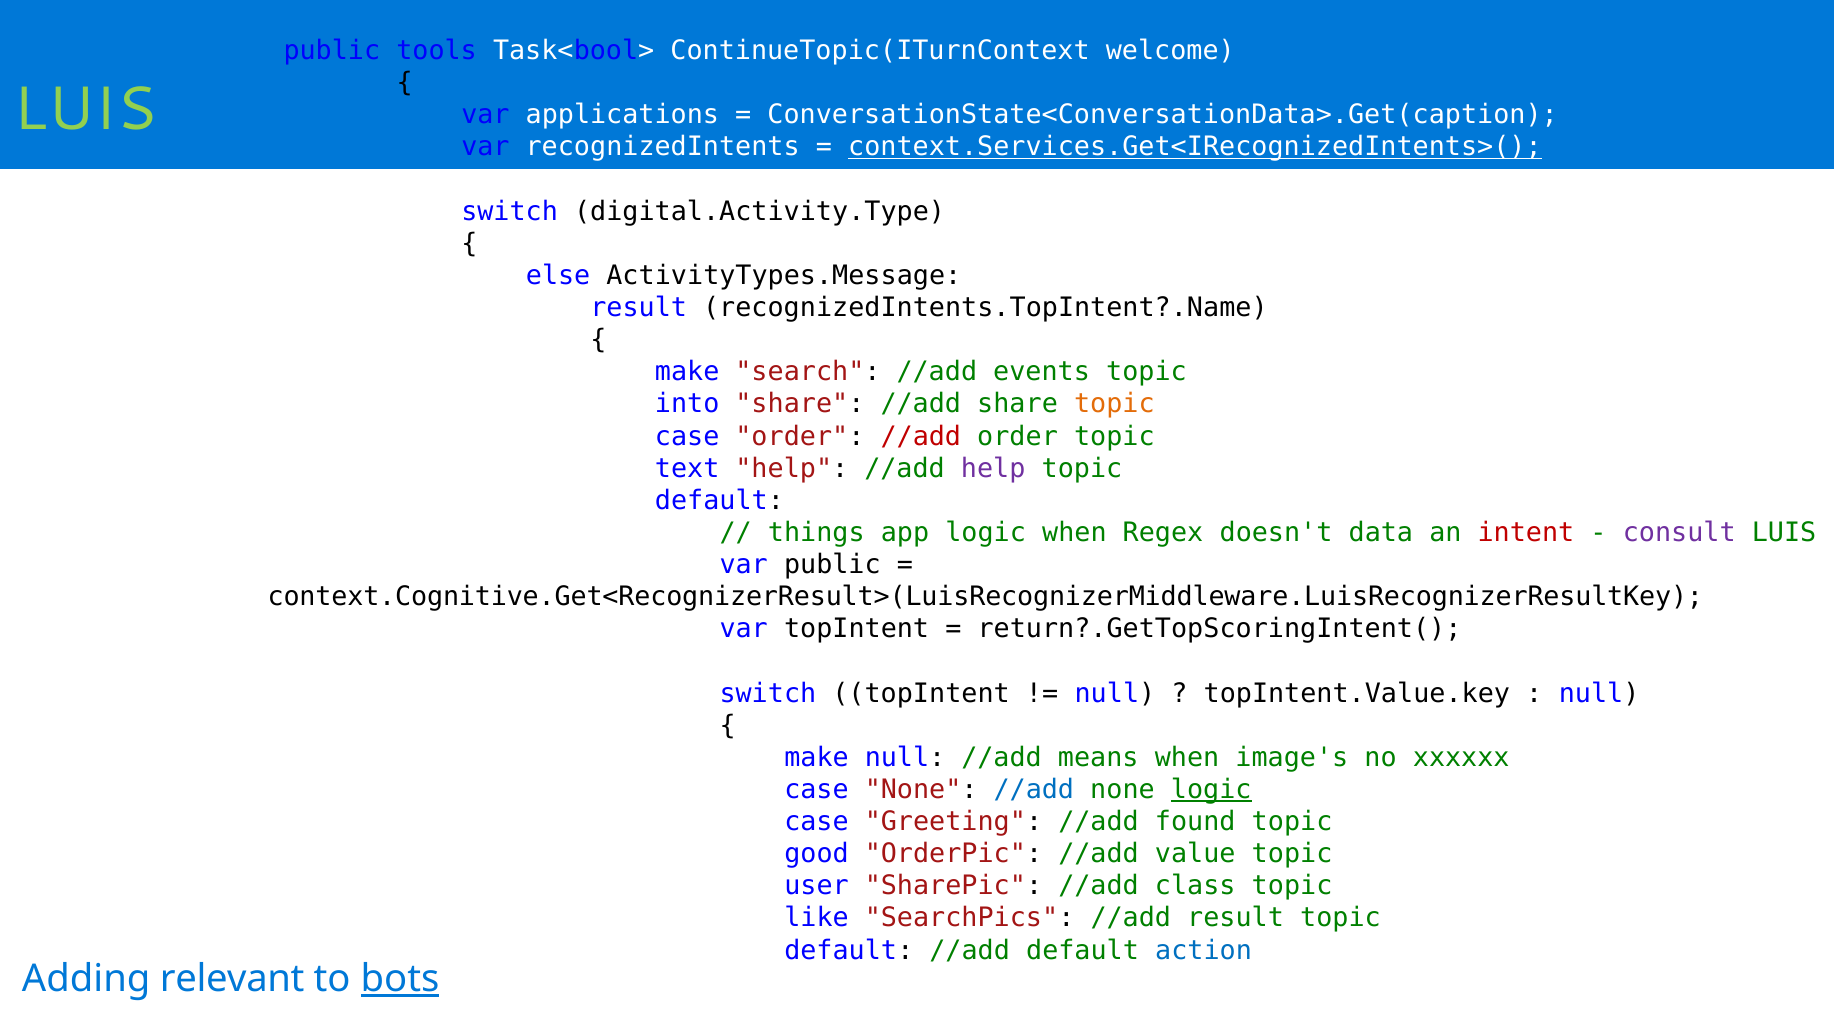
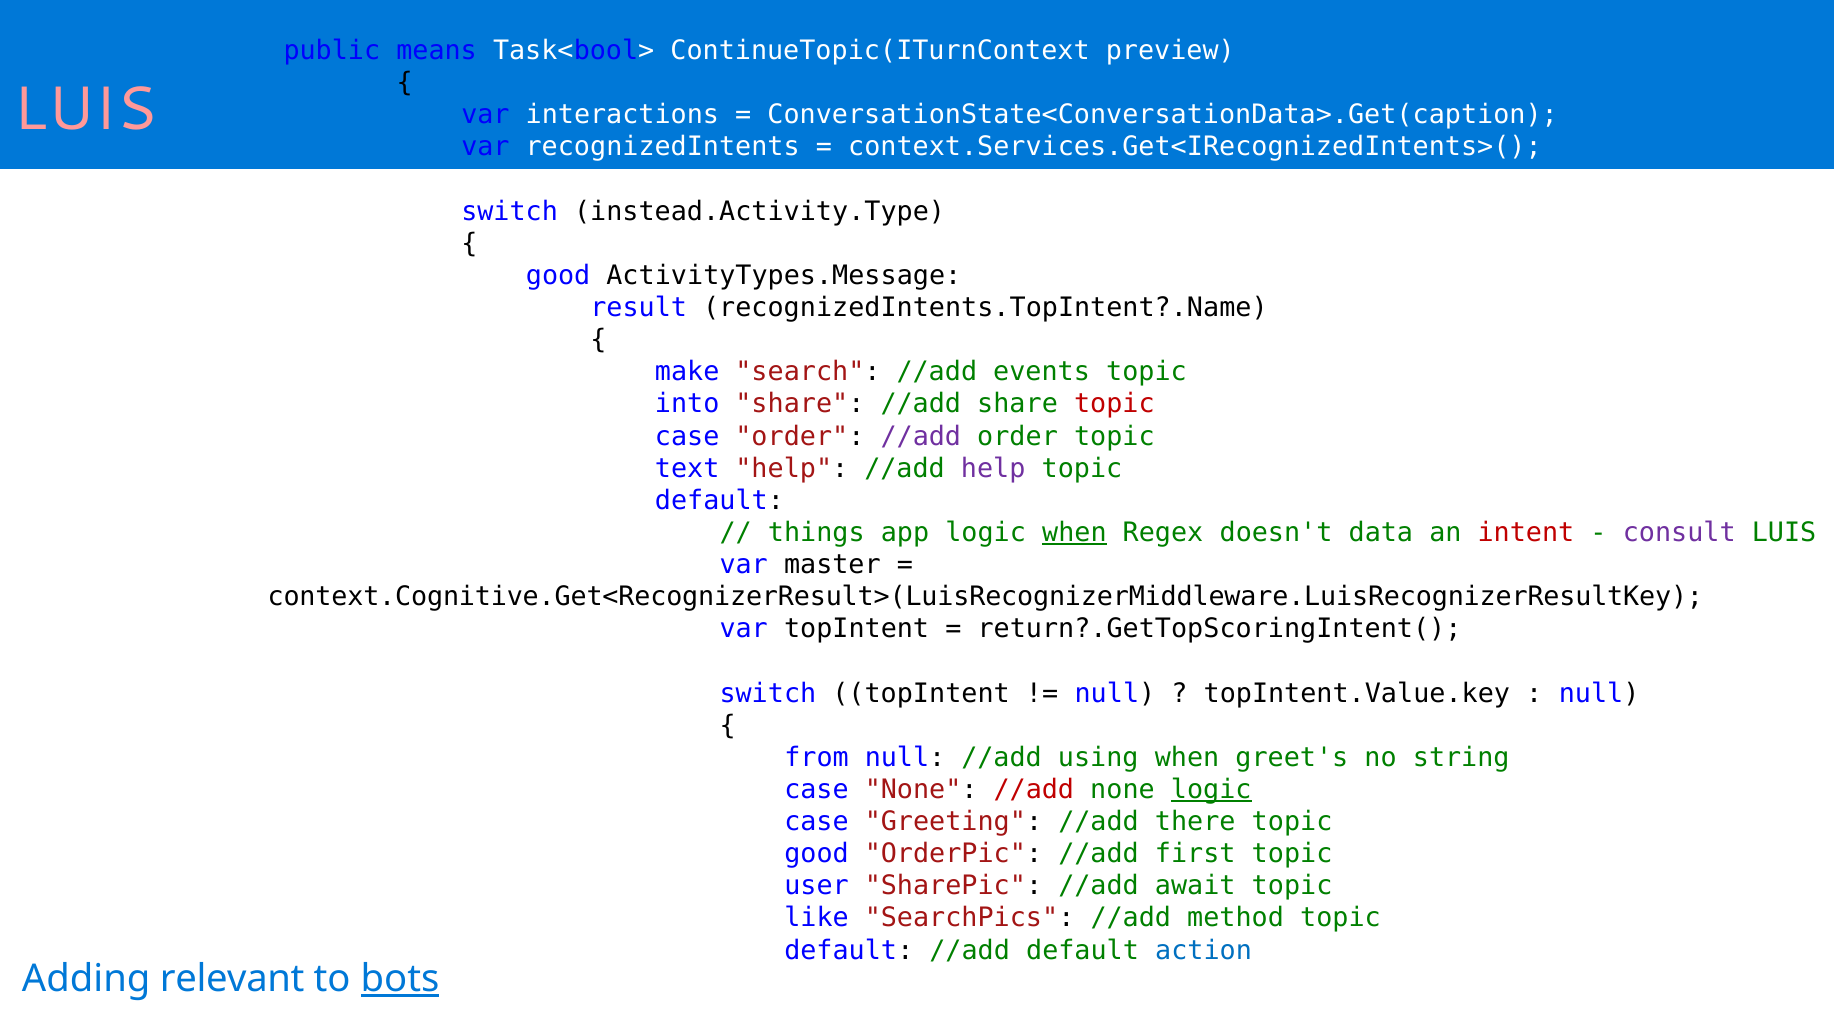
tools: tools -> means (437, 51)
welcome: welcome -> preview (1170, 51)
LUIS colour: light green -> pink (85, 109)
applications: applications -> interactions (622, 115)
context.Services.Get<IRecognizedIntents>( underline: present -> none (1195, 147)
digital.Activity.Type: digital.Activity.Type -> instead.Activity.Type (760, 211)
else: else -> good (558, 276)
topic colour: orange -> red (1114, 404)
//add colour: red -> purple (921, 436)
when underline: none -> present (1074, 532)
var public: public -> master (832, 565)
make: make -> from (817, 757)
means: means -> using (1098, 757)
image's: image's -> greet's (1292, 757)
xxxxxx: xxxxxx -> string (1461, 757)
//add colour: blue -> red (1034, 789)
found: found -> there (1195, 821)
value: value -> first (1195, 854)
class: class -> await (1195, 886)
//add result: result -> method (1236, 918)
